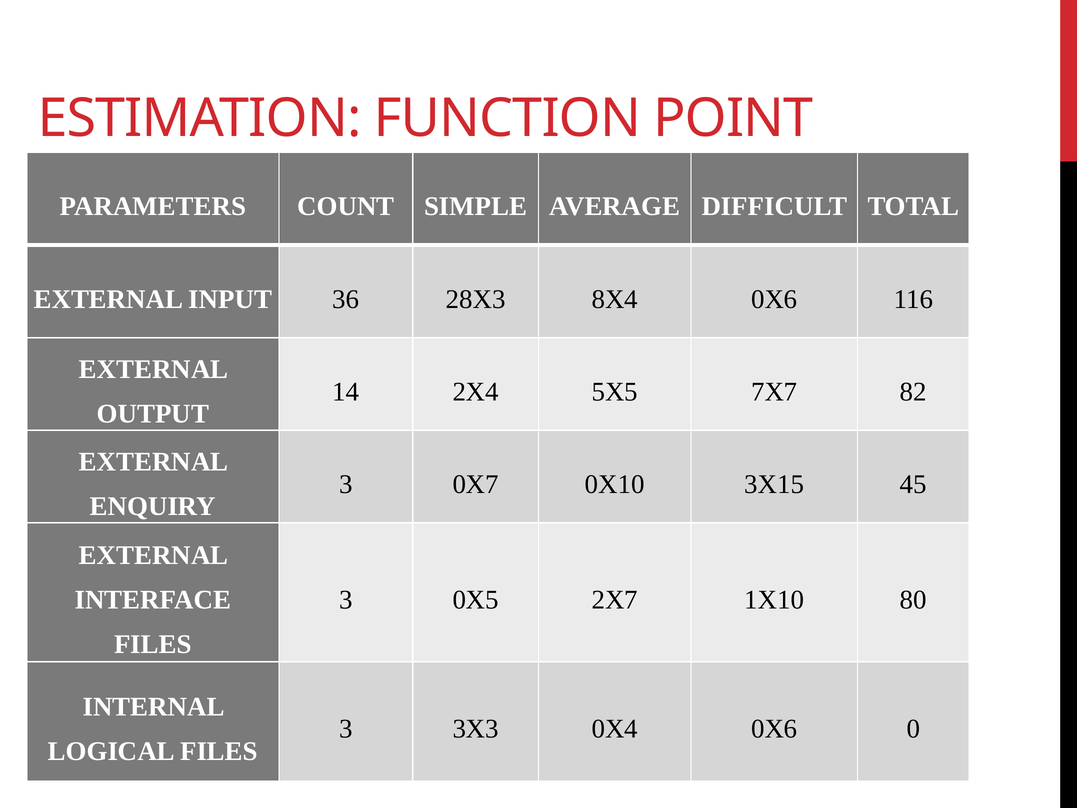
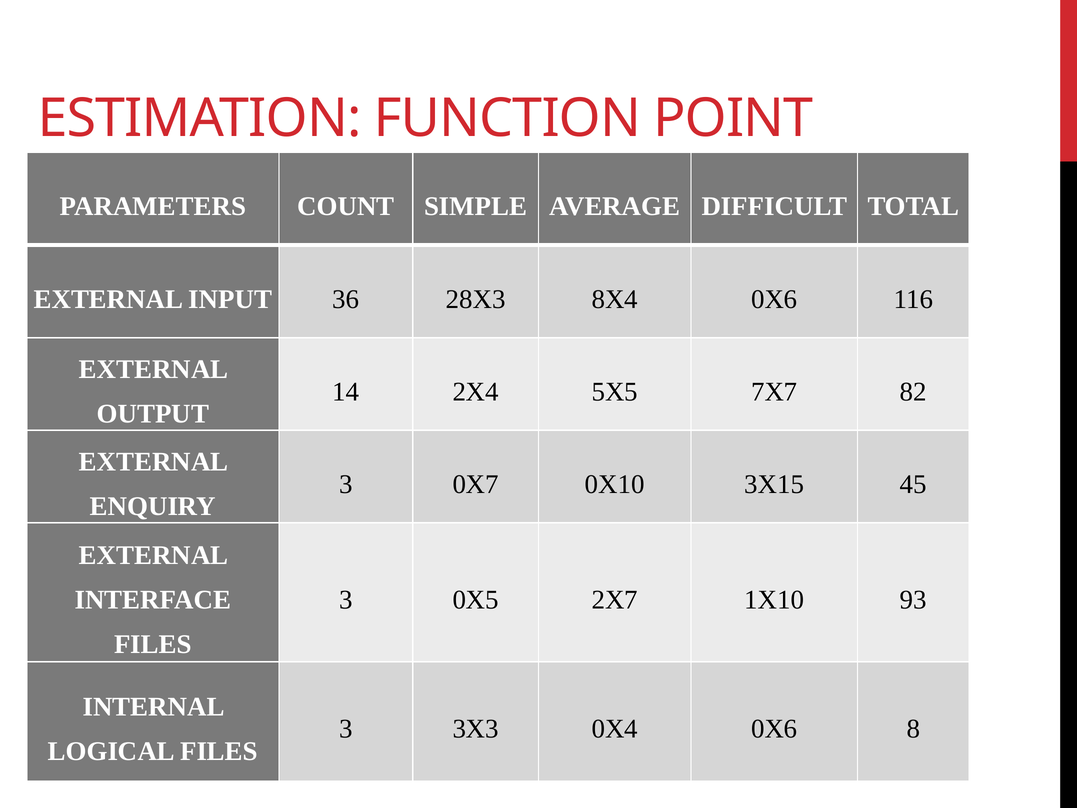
80: 80 -> 93 (913, 600)
0: 0 -> 8 (913, 729)
